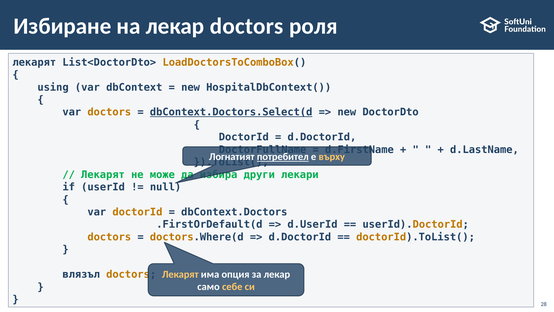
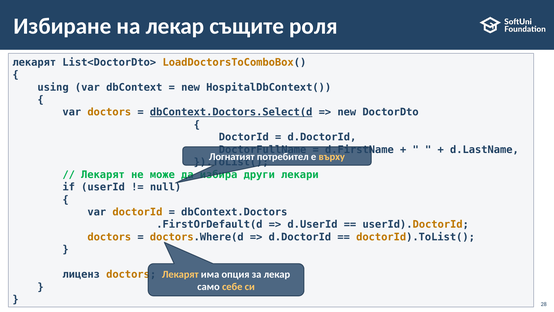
лекар doctors: doctors -> същите (247, 26)
потребител underline: present -> none (283, 157)
влязъл: влязъл -> лиценз (81, 274)
